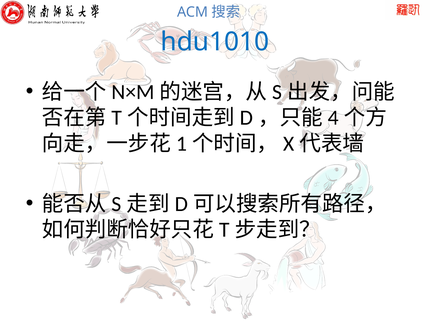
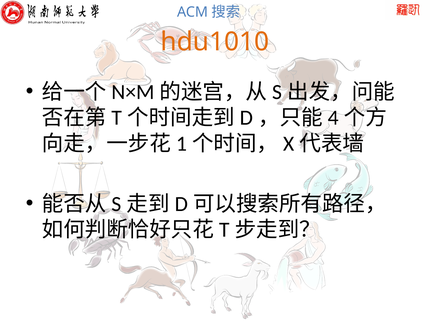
hdu1010 colour: blue -> orange (215, 42)
